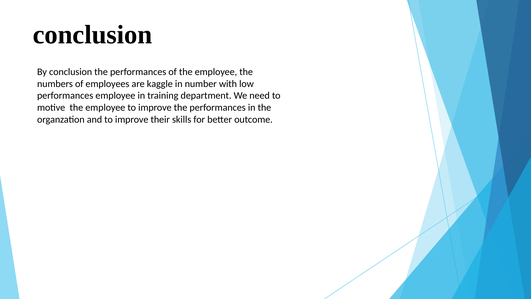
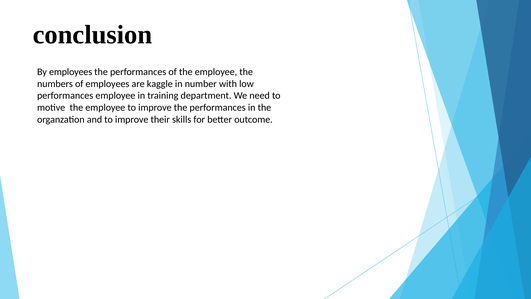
By conclusion: conclusion -> employees (71, 72)
